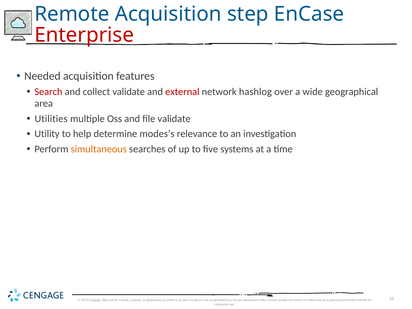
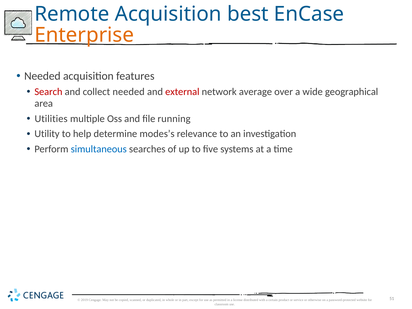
step: step -> best (248, 14)
Enterprise colour: red -> orange (84, 35)
collect validate: validate -> needed (129, 92)
hashlog: hashlog -> average (255, 92)
file validate: validate -> running (174, 119)
simultaneous colour: orange -> blue (99, 149)
